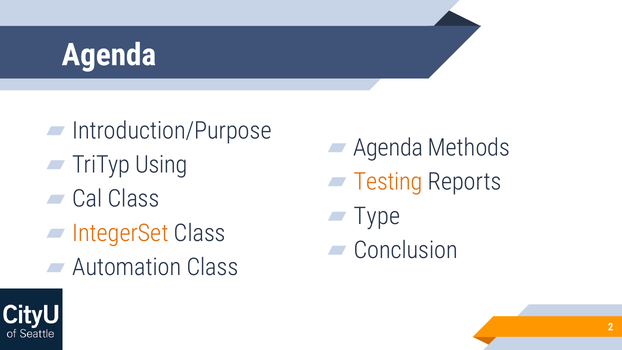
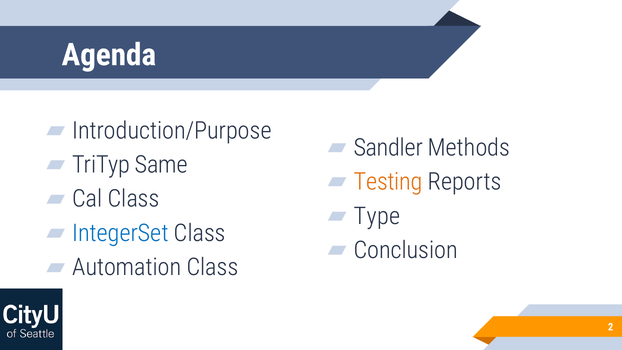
Agenda: Agenda -> Sandler (388, 148)
Using: Using -> Same (161, 165)
IntegerSet colour: orange -> blue (120, 233)
